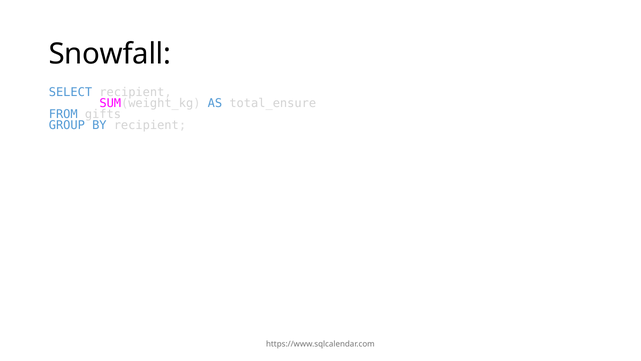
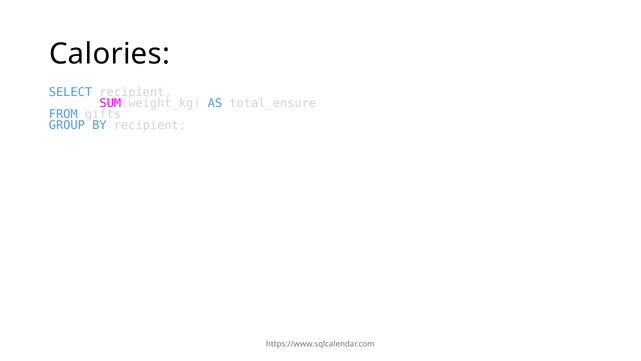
Snowfall: Snowfall -> Calories (109, 54)
